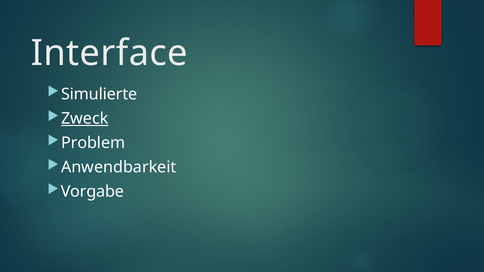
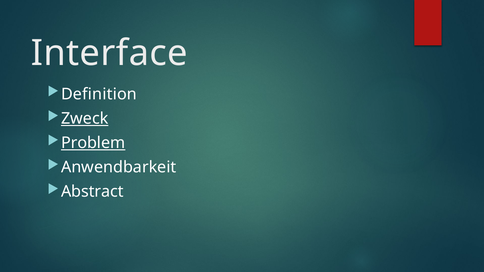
Simulierte: Simulierte -> Definition (99, 94)
Problem underline: none -> present (93, 143)
Vorgabe: Vorgabe -> Abstract (92, 192)
